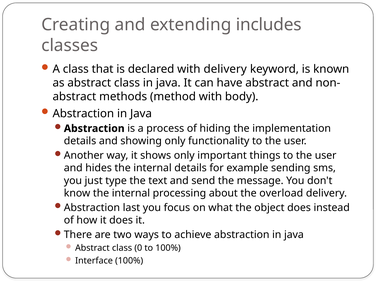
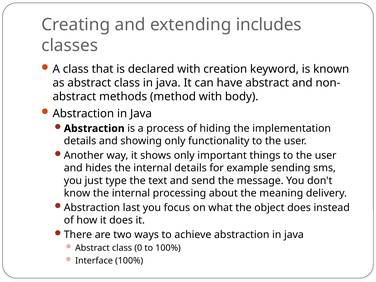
with delivery: delivery -> creation (225, 69)
overload: overload -> meaning (281, 193)
